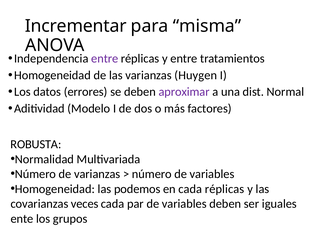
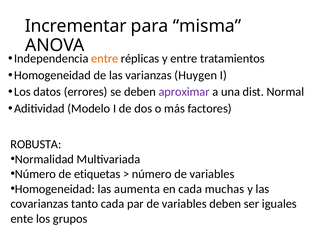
entre colour: purple -> orange (105, 58)
de varianzas: varianzas -> etiquetas (97, 174)
podemos: podemos -> aumenta (137, 189)
cada réplicas: réplicas -> muchas (225, 189)
veces: veces -> tanto (85, 203)
